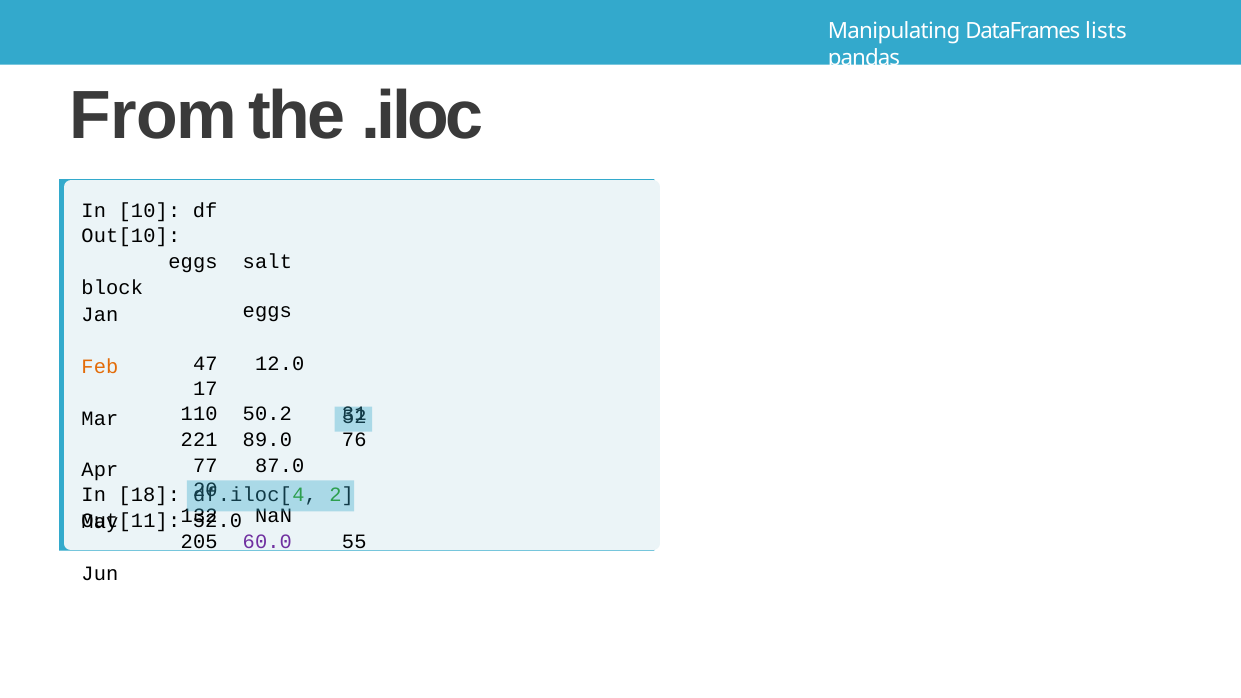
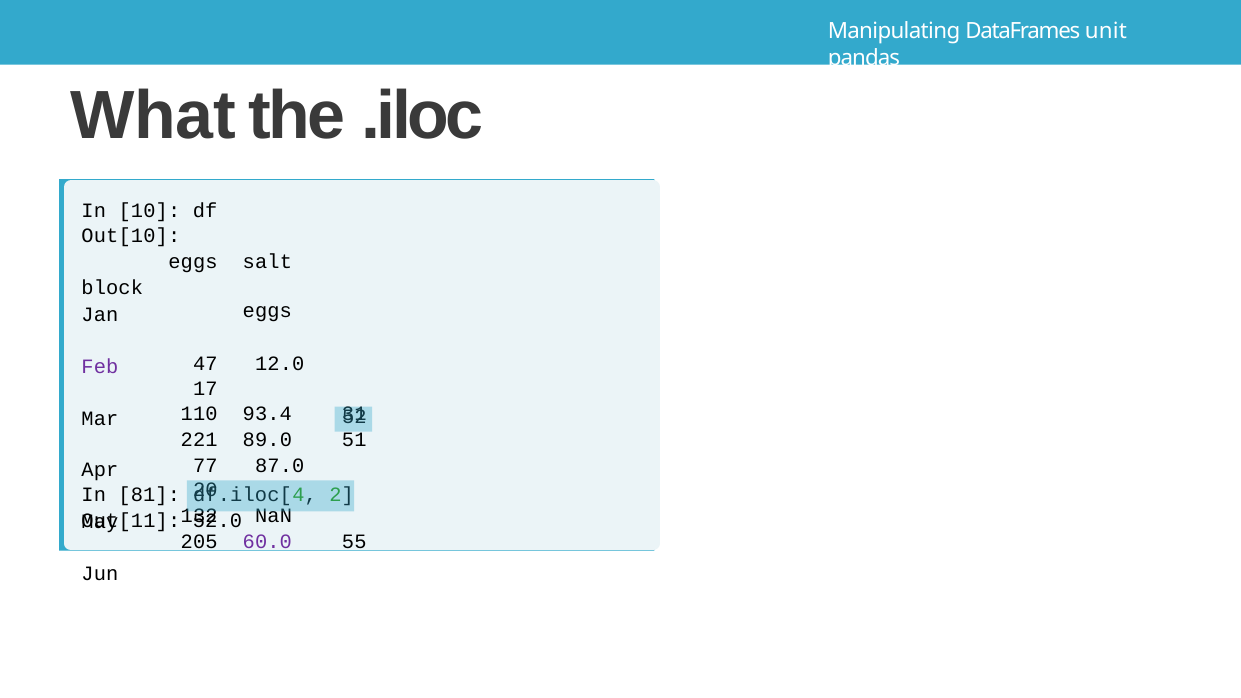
lists: lists -> unit (1106, 31)
From: From -> What (153, 116)
Feb colour: orange -> purple (100, 367)
50.2: 50.2 -> 93.4 (267, 414)
76: 76 -> 51 (354, 440)
18: 18 -> 81 (149, 495)
